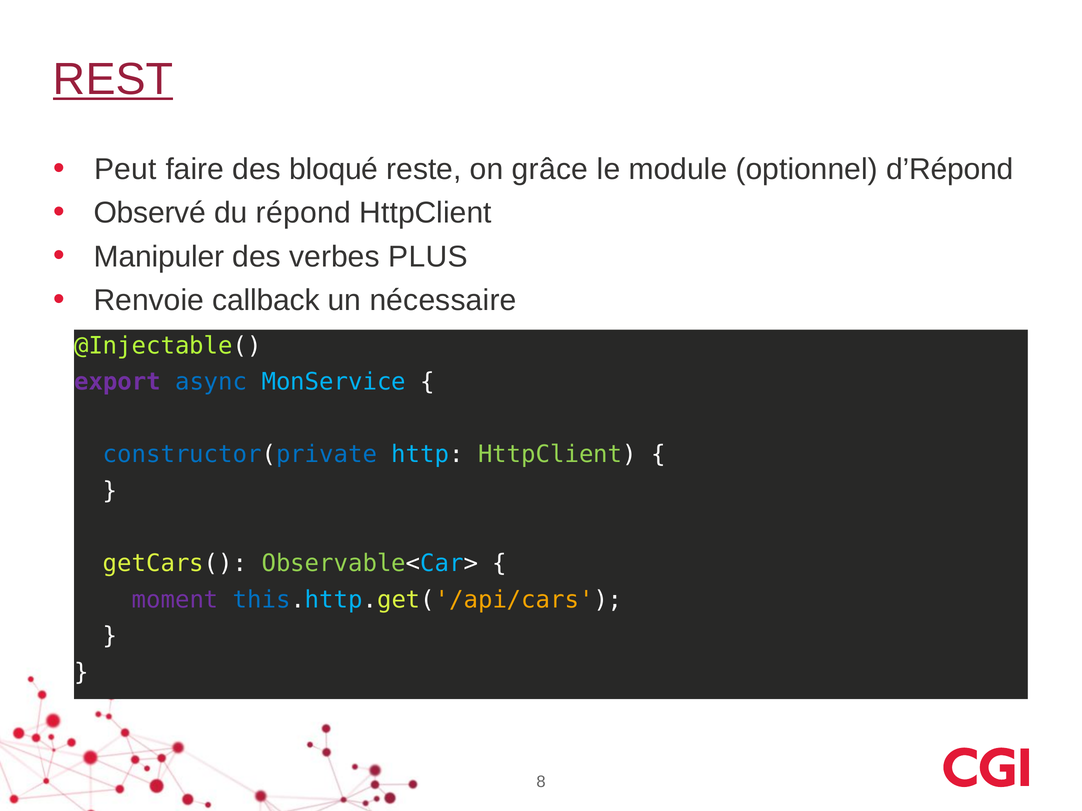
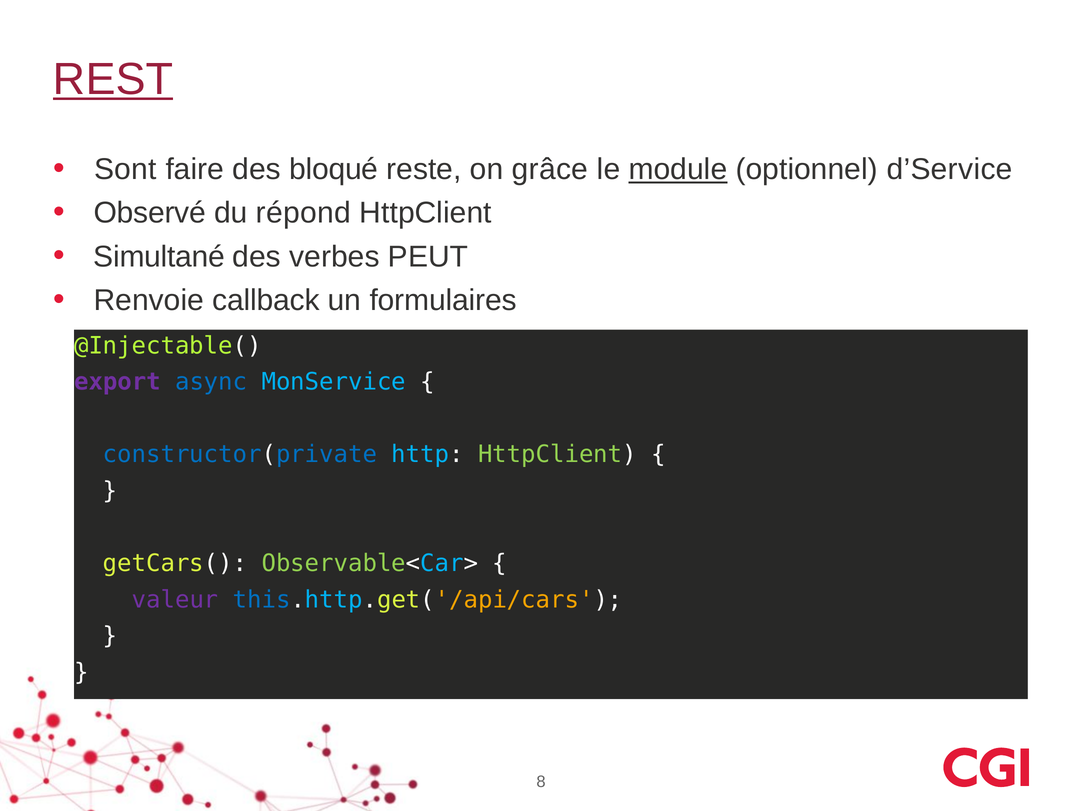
Peut: Peut -> Sont (125, 170)
module underline: none -> present (678, 170)
d’Répond: d’Répond -> d’Service (950, 170)
Manipuler: Manipuler -> Simultané (159, 257)
PLUS: PLUS -> PEUT (428, 257)
nécessaire: nécessaire -> formulaires (443, 300)
moment: moment -> valeur (175, 600)
